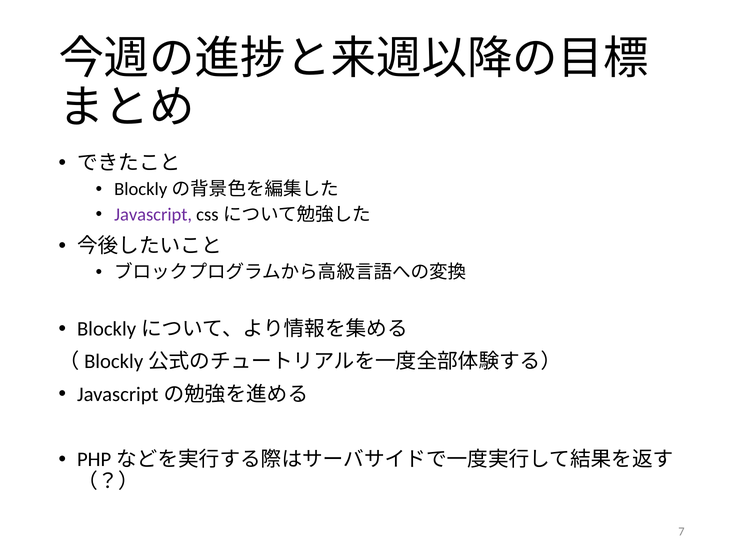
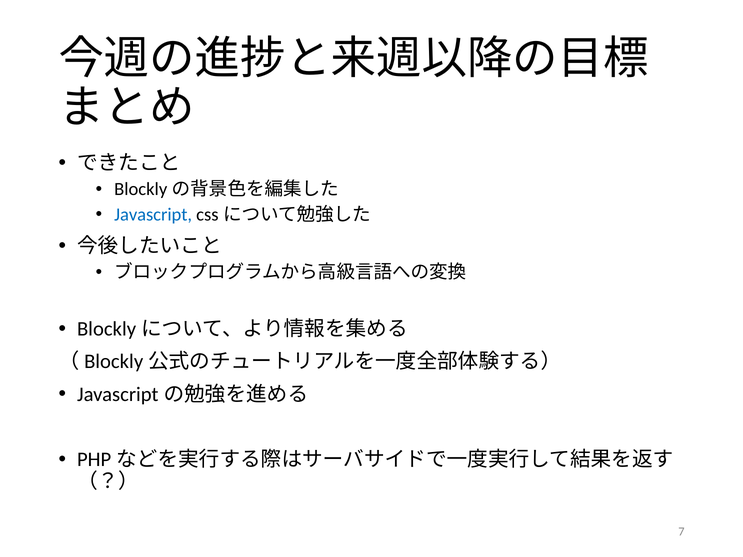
Javascript colour: purple -> blue (153, 215)
